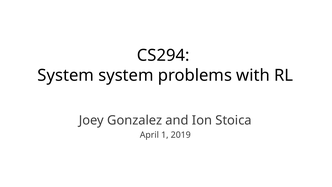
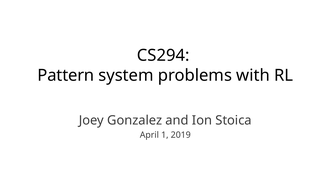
System: System -> Pattern (66, 75)
